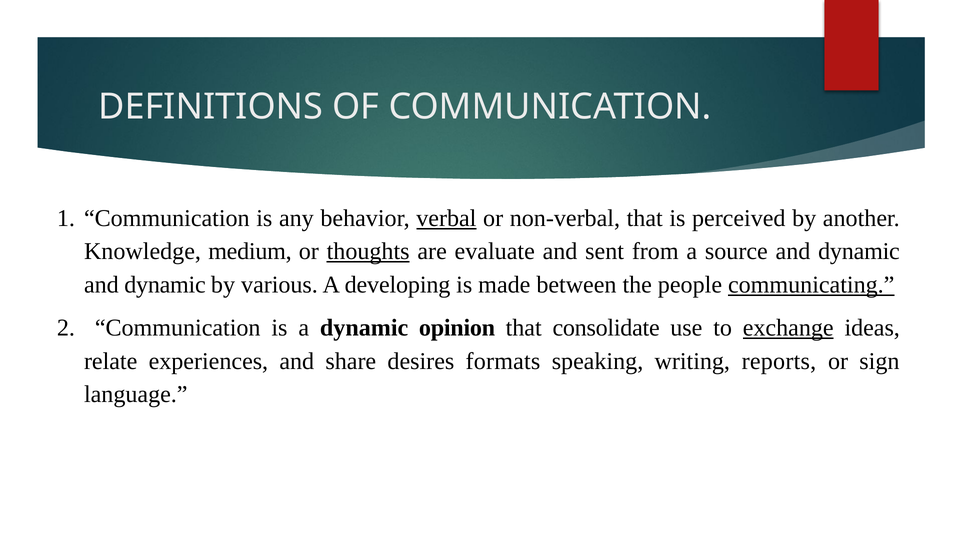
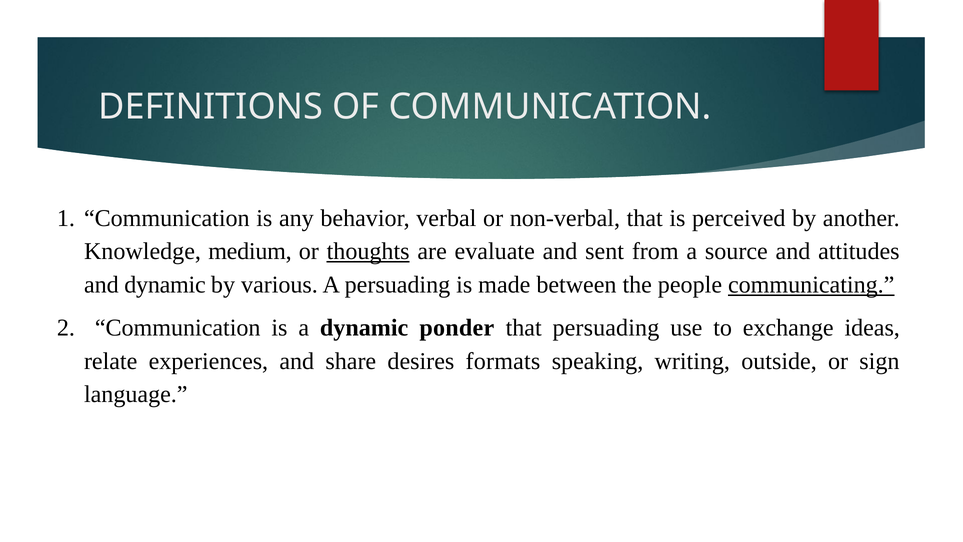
verbal underline: present -> none (446, 218)
source and dynamic: dynamic -> attitudes (859, 251)
A developing: developing -> persuading (397, 285)
opinion: opinion -> ponder (457, 328)
that consolidate: consolidate -> persuading (606, 328)
exchange underline: present -> none (788, 328)
reports: reports -> outside (779, 361)
